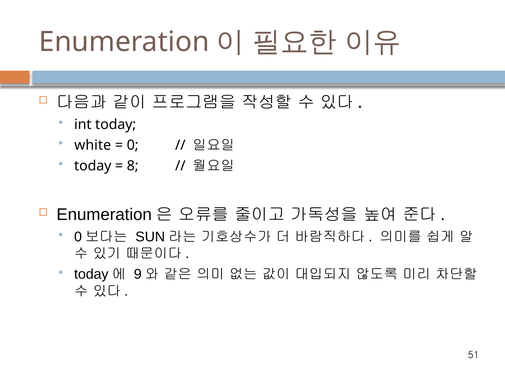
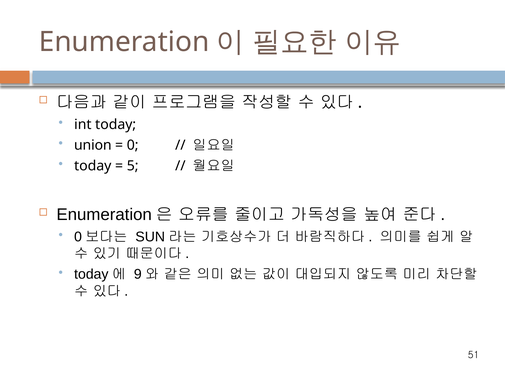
white: white -> union (93, 145)
8: 8 -> 5 (133, 166)
